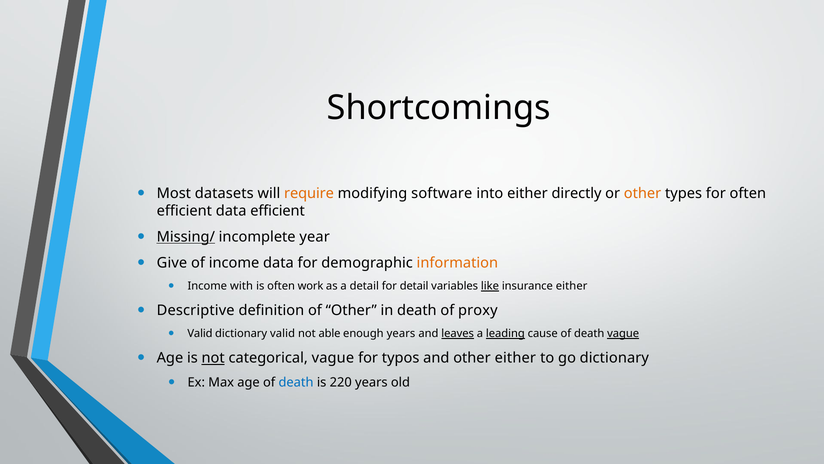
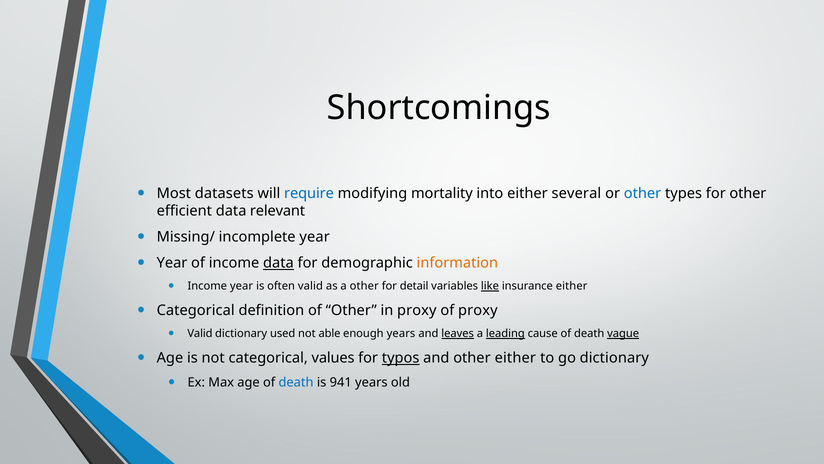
require colour: orange -> blue (309, 193)
software: software -> mortality (442, 193)
directly: directly -> several (576, 193)
other colour: orange -> blue (643, 193)
for often: often -> other (748, 193)
data efficient: efficient -> relevant (278, 211)
Missing/ underline: present -> none (186, 237)
Give: Give -> Year (172, 263)
data underline: none -> present (278, 263)
Income with: with -> year (241, 286)
often work: work -> valid (310, 286)
a detail: detail -> other (364, 286)
Descriptive: Descriptive -> Categorical (196, 310)
in death: death -> proxy (417, 310)
dictionary valid: valid -> used (283, 333)
not underline: present -> none (213, 358)
categorical vague: vague -> values (333, 358)
typos underline: none -> present (401, 358)
220: 220 -> 941 (341, 382)
